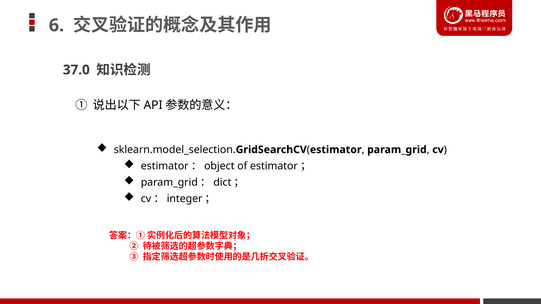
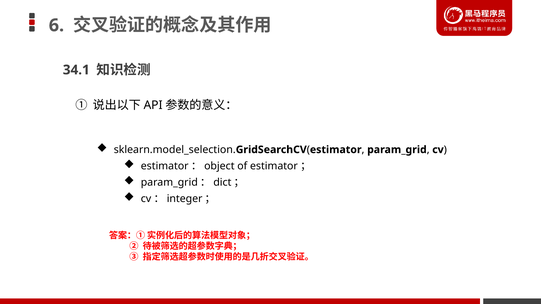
37.0: 37.0 -> 34.1 (76, 70)
